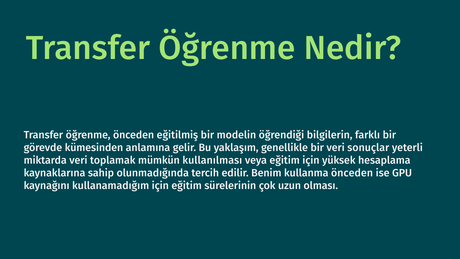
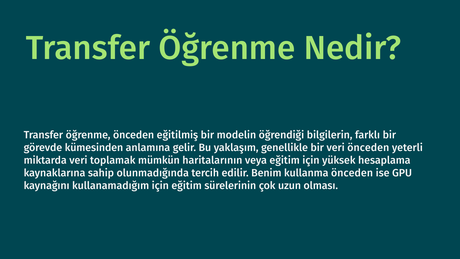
veri sonuçlar: sonuçlar -> önceden (368, 148)
kullanılması: kullanılması -> haritalarının (212, 160)
